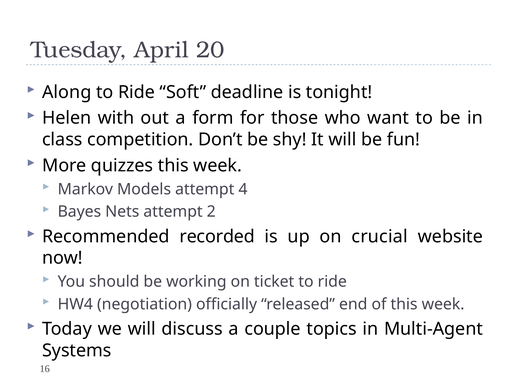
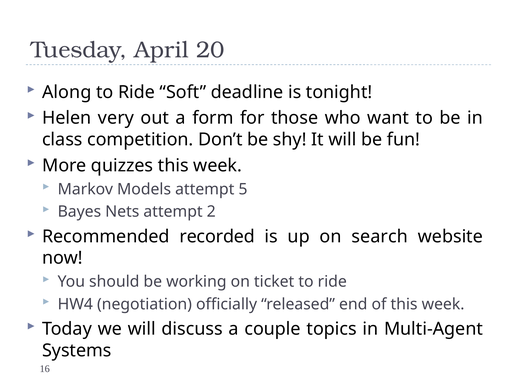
with: with -> very (116, 118)
4: 4 -> 5 (243, 189)
crucial: crucial -> search (380, 236)
